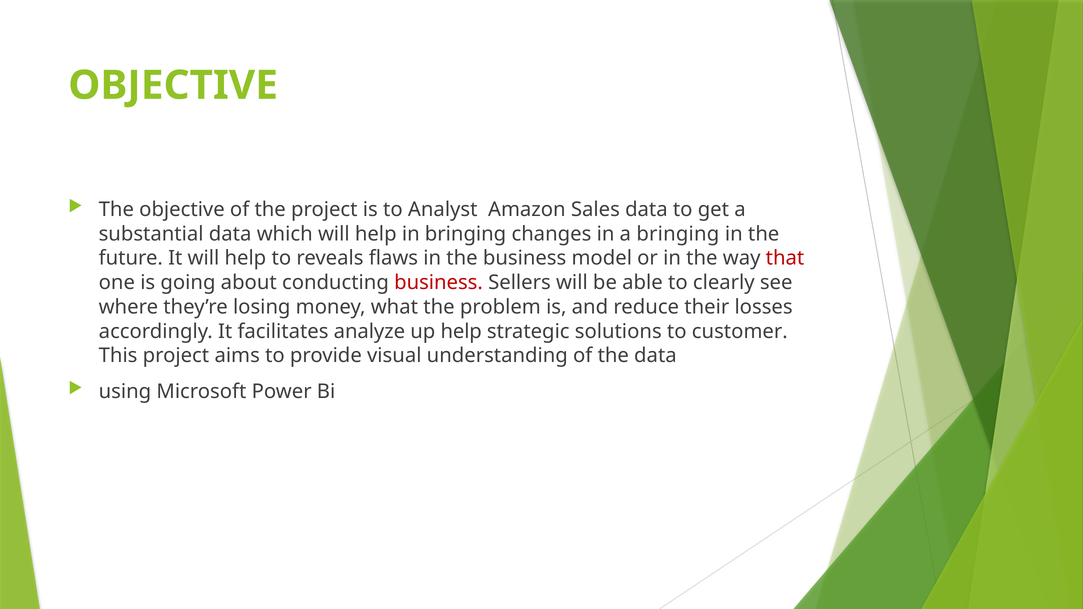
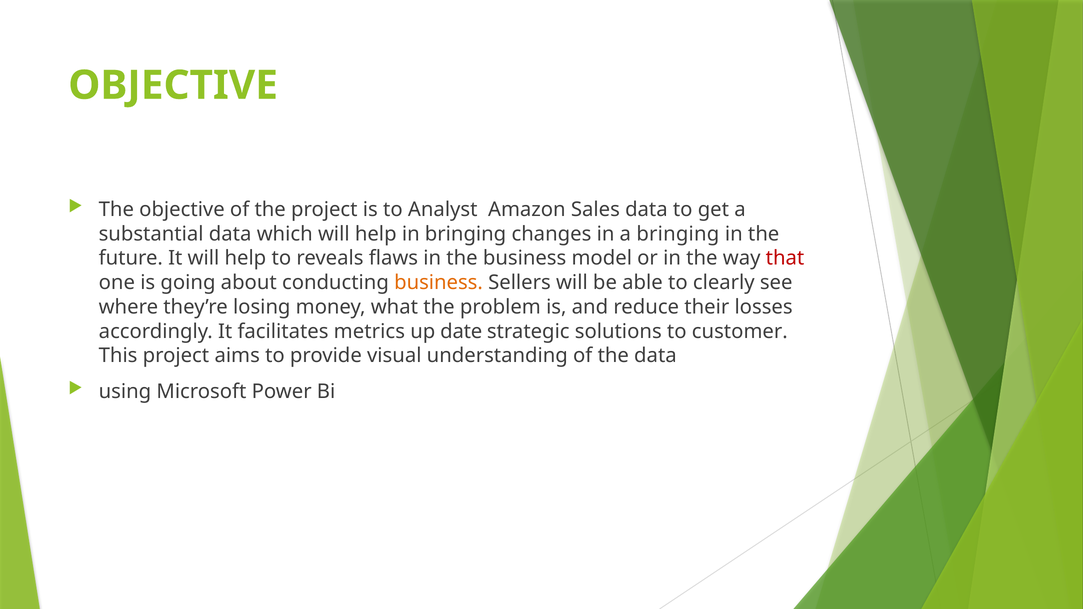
business colour: red -> orange (439, 283)
analyze: analyze -> metrics (369, 331)
up help: help -> date (461, 331)
